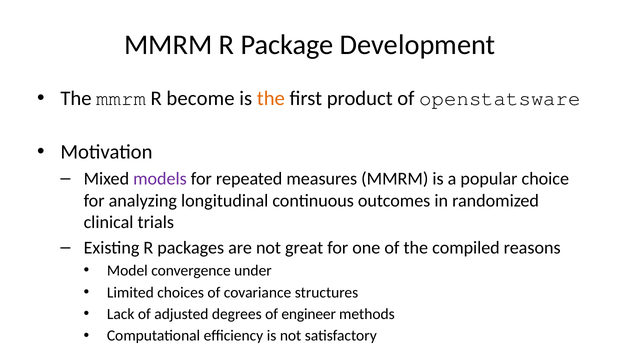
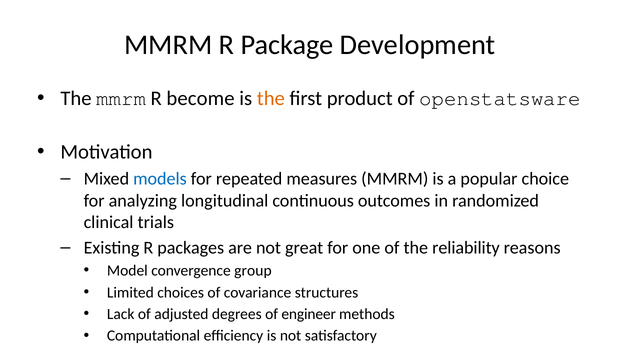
models colour: purple -> blue (160, 179)
compiled: compiled -> reliability (466, 247)
under: under -> group (253, 271)
